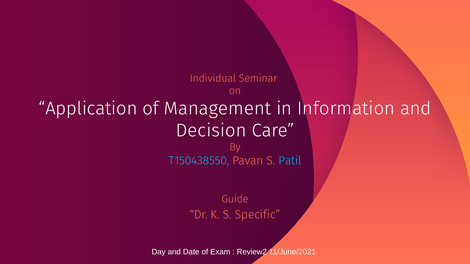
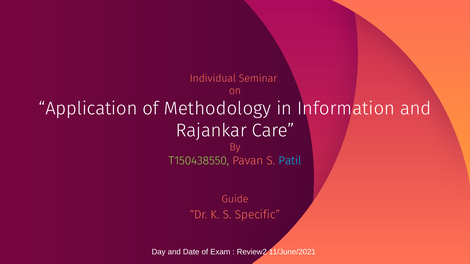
Management: Management -> Methodology (217, 109)
Decision: Decision -> Rajankar (211, 131)
T150438550 colour: light blue -> light green (199, 161)
